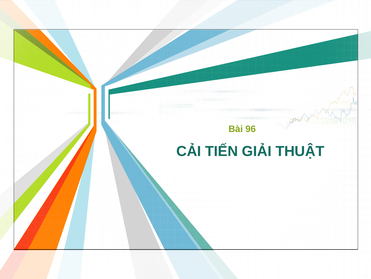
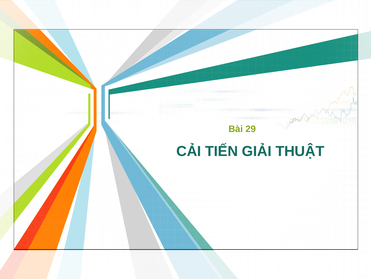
96: 96 -> 29 (251, 129)
